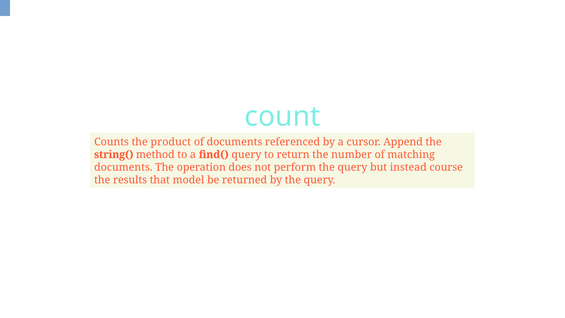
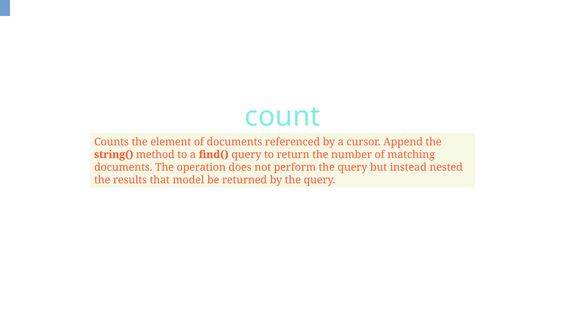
product: product -> element (171, 142)
course: course -> nested (446, 167)
